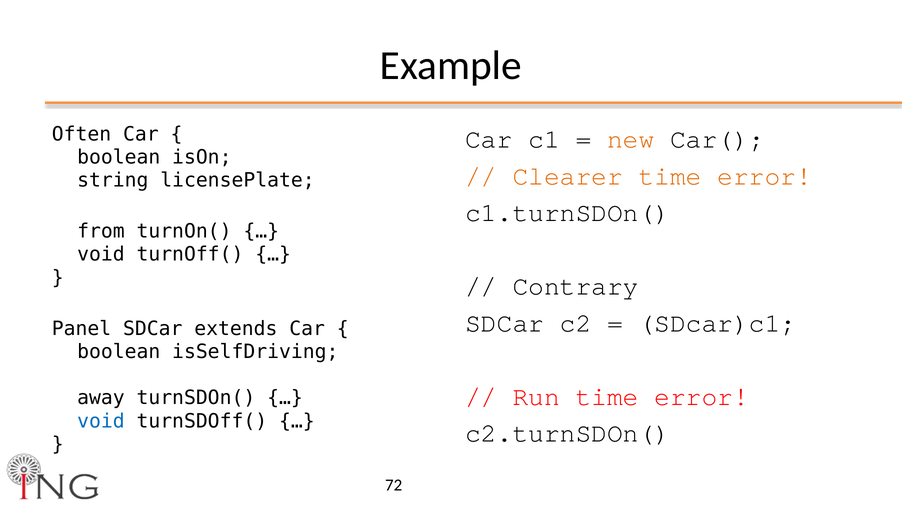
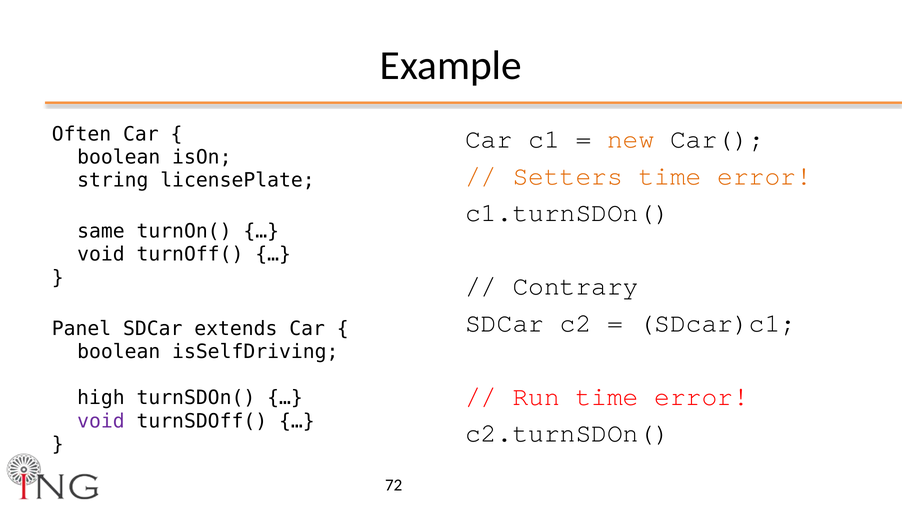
Clearer: Clearer -> Setters (568, 176)
from: from -> same (101, 232)
away: away -> high (101, 398)
void colour: blue -> purple (101, 421)
